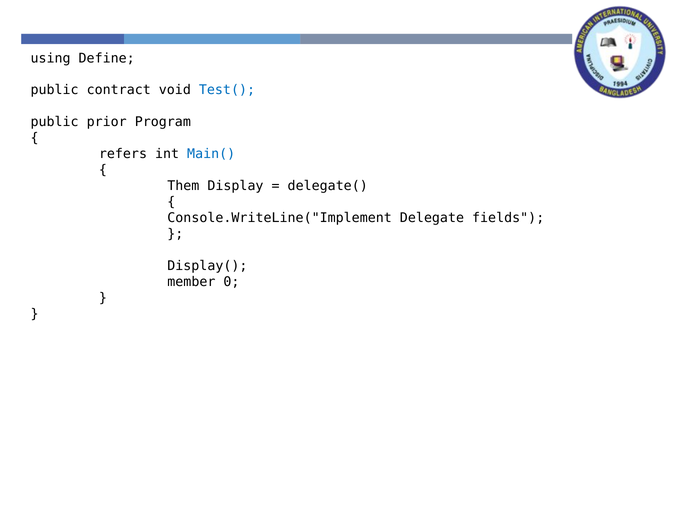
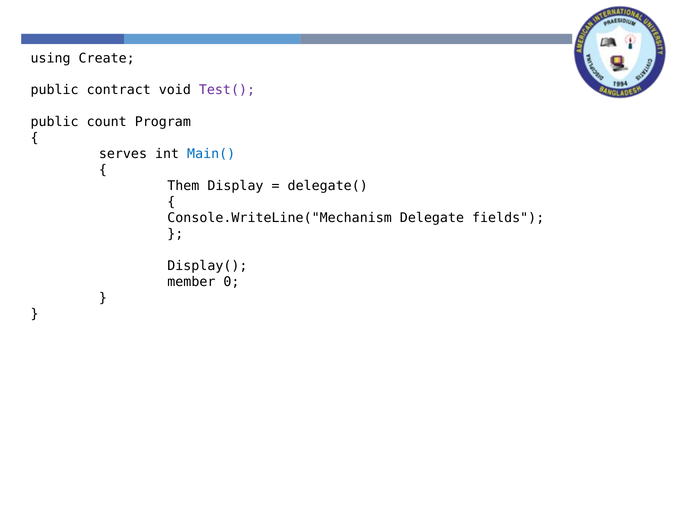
Define: Define -> Create (107, 58)
Test( colour: blue -> purple (227, 90)
prior: prior -> count (107, 122)
refers: refers -> serves (123, 154)
Console.WriteLine("Implement: Console.WriteLine("Implement -> Console.WriteLine("Mechanism (280, 218)
